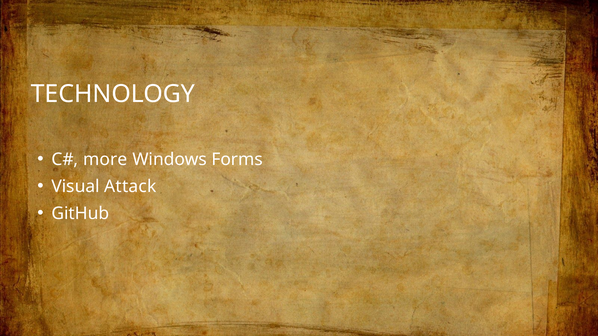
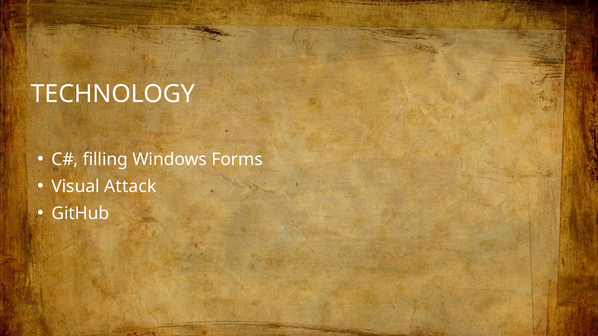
more: more -> filling (105, 159)
